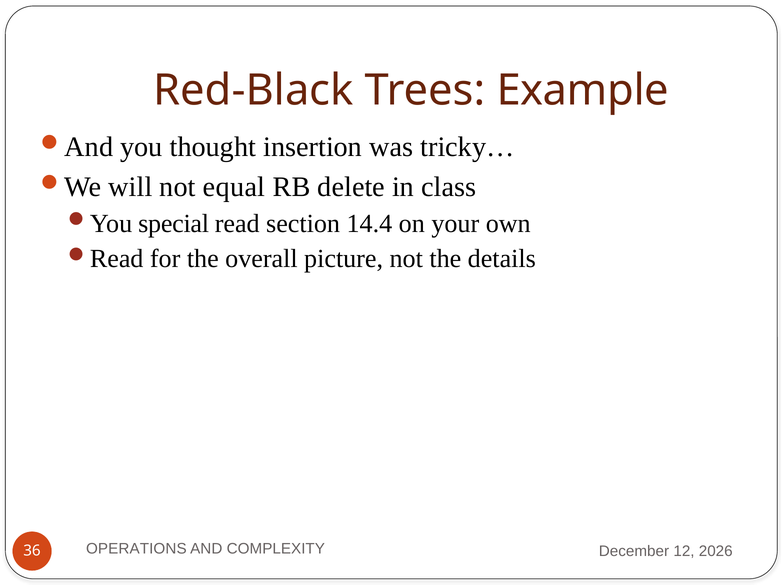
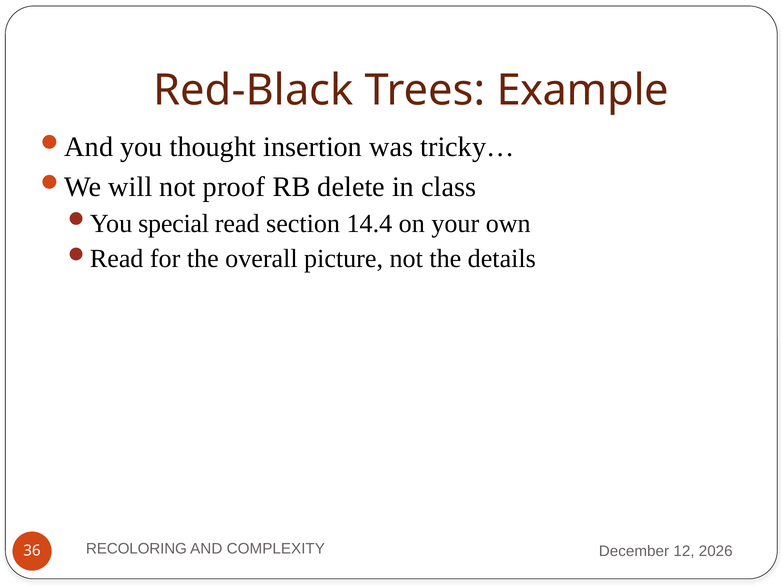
equal: equal -> proof (234, 187)
OPERATIONS: OPERATIONS -> RECOLORING (136, 549)
